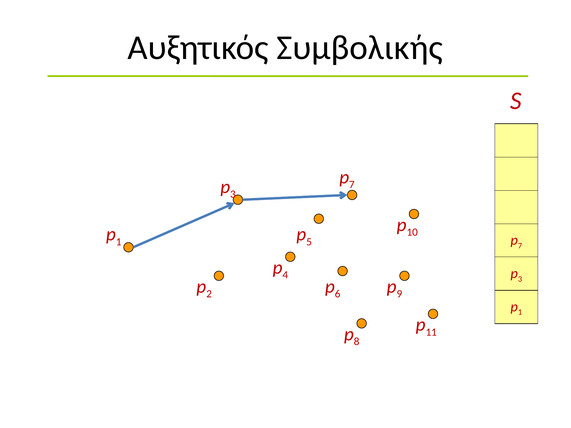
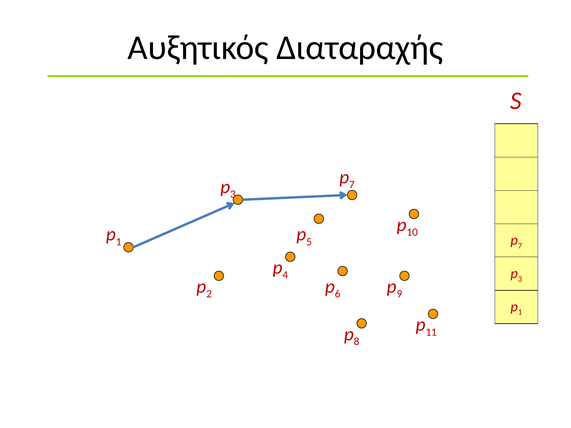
Συμβολικής: Συμβολικής -> Διαταραχής (360, 48)
